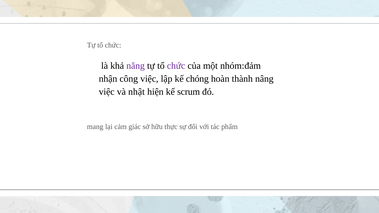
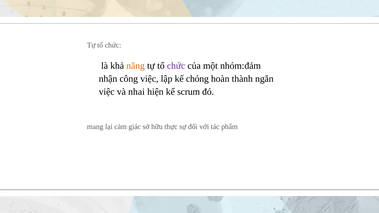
năng colour: purple -> orange (136, 66)
nâng: nâng -> ngắn (264, 79)
nhật: nhật -> nhai (137, 92)
